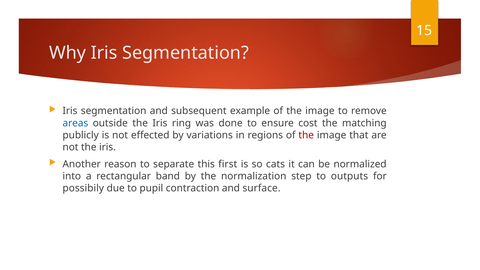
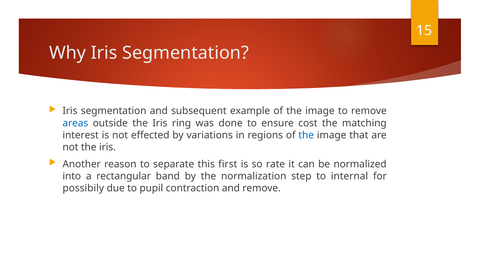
publicly: publicly -> interest (81, 135)
the colour: red -> blue (306, 135)
cats: cats -> rate (276, 164)
outputs: outputs -> internal (350, 176)
and surface: surface -> remove (262, 188)
